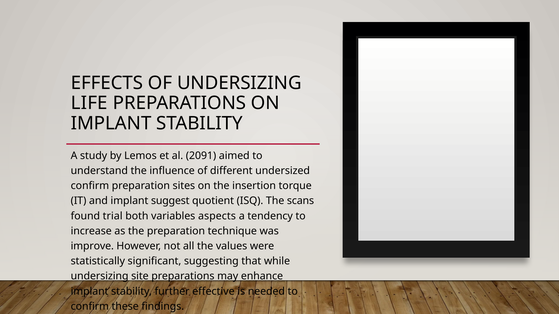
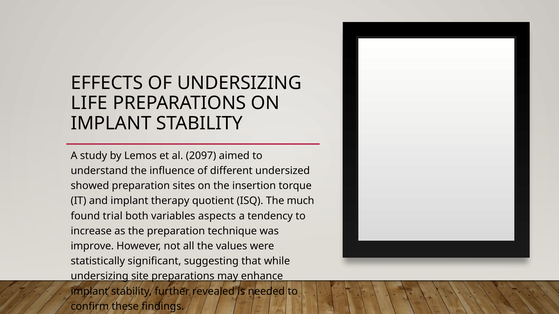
2091: 2091 -> 2097 (201, 156)
confirm: confirm -> showed (90, 186)
suggest: suggest -> therapy (170, 201)
scans: scans -> much (301, 201)
effective: effective -> revealed (213, 292)
